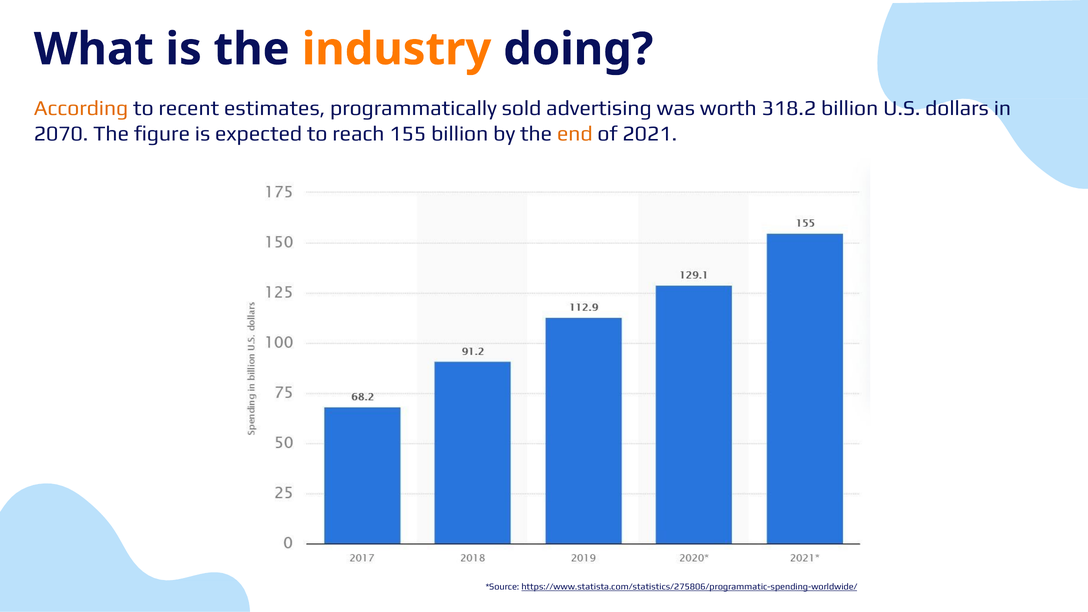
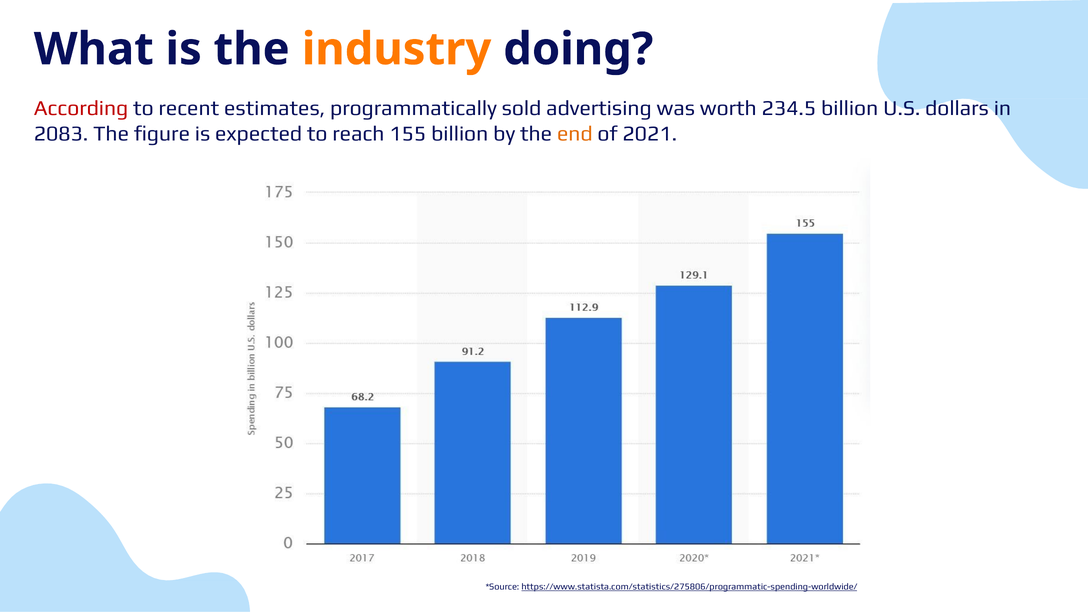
According colour: orange -> red (81, 108)
318.2: 318.2 -> 234.5 (789, 108)
2070: 2070 -> 2083 (61, 134)
